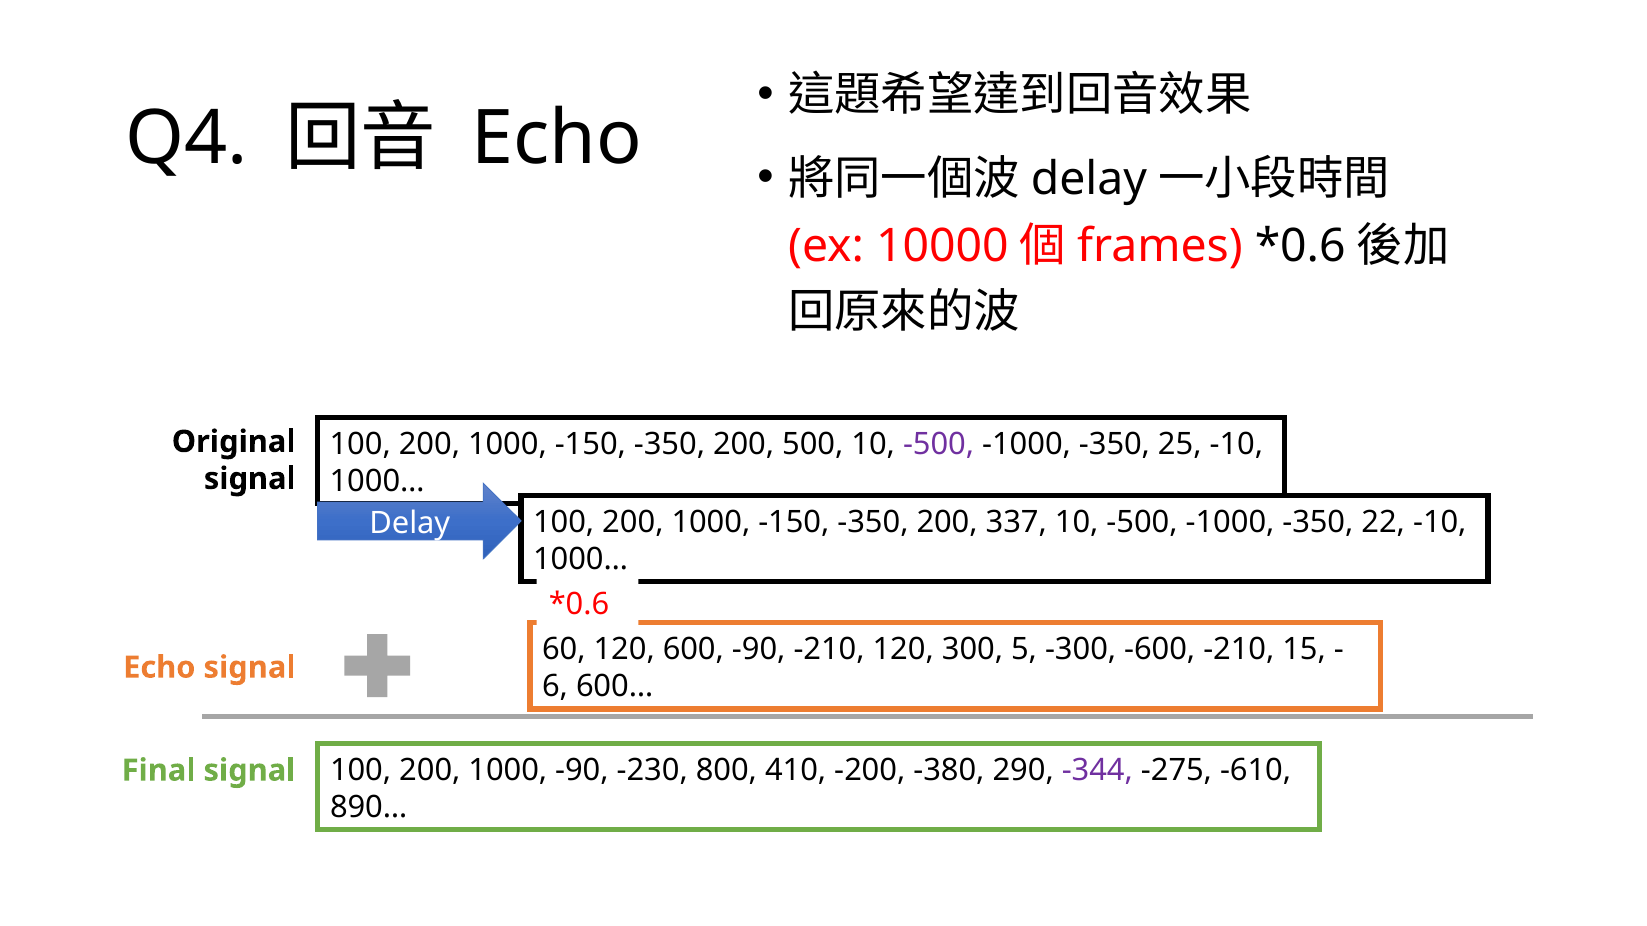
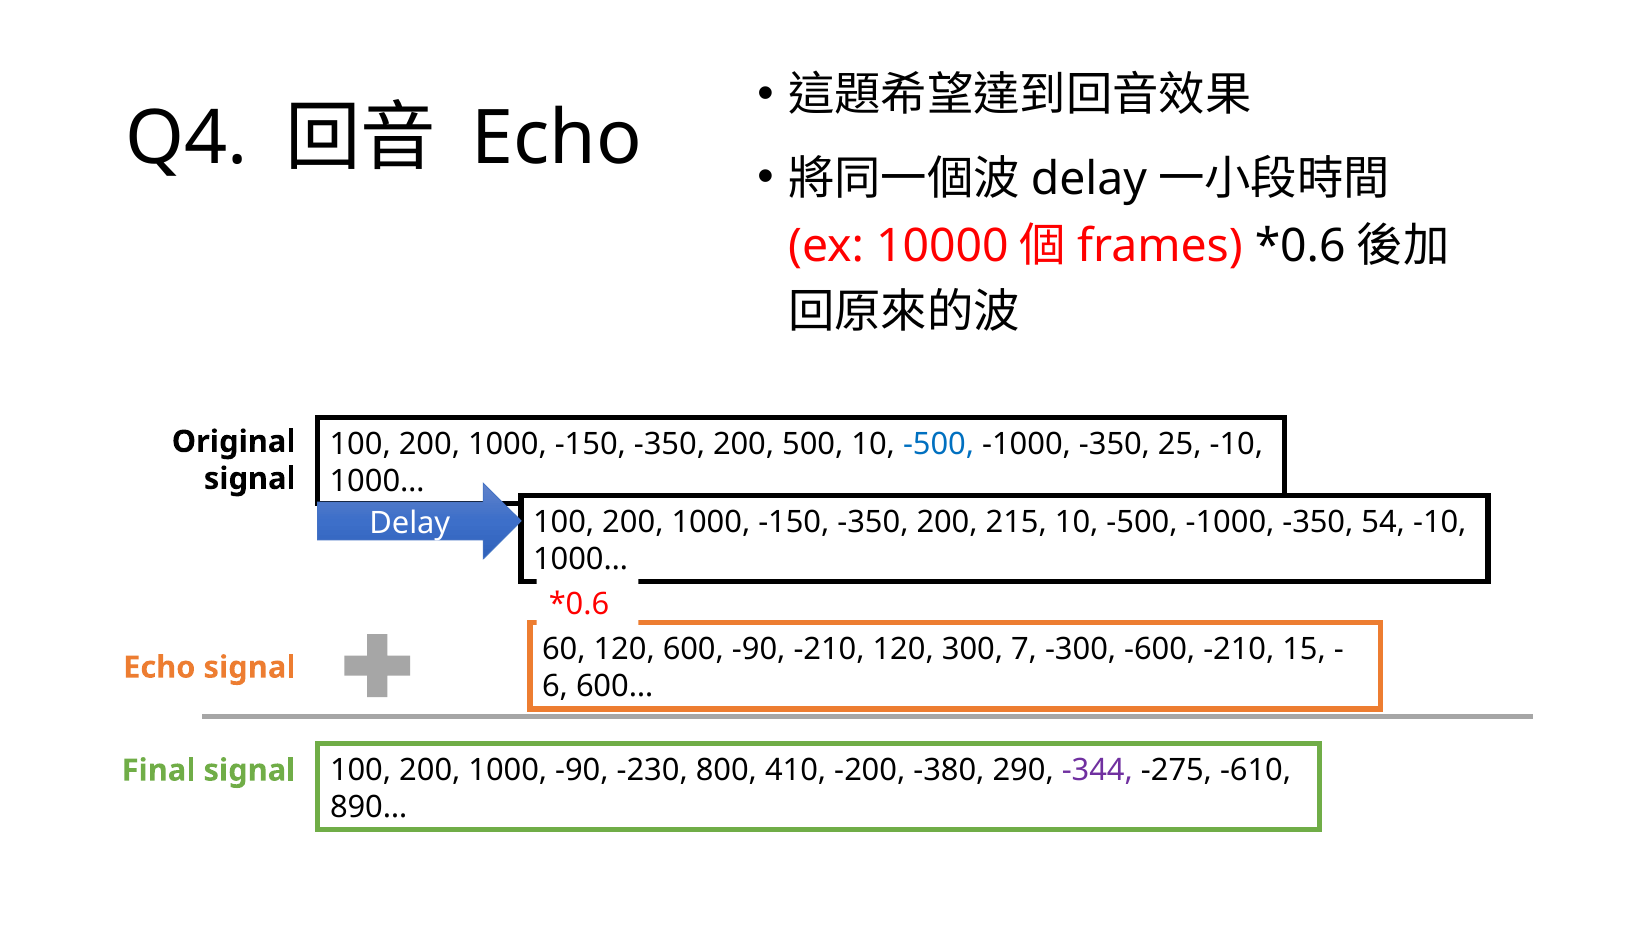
-500 colour: purple -> blue (939, 444)
337: 337 -> 215 (1016, 522)
22: 22 -> 54 (1383, 522)
5: 5 -> 7 (1024, 650)
